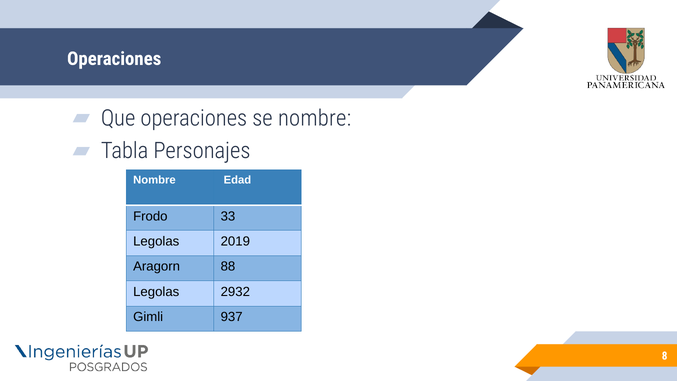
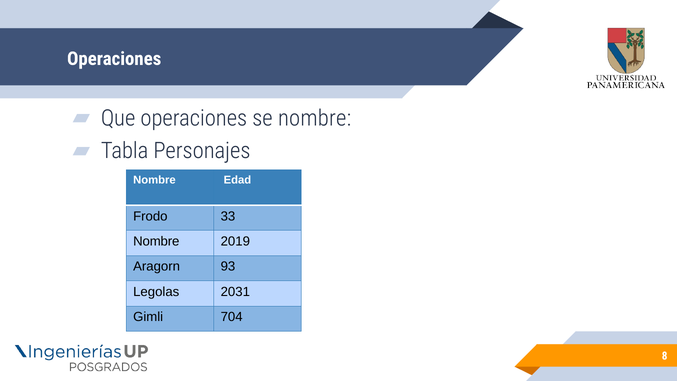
Legolas: Legolas -> Nombre (156, 241)
88: 88 -> 93 (228, 267)
2932: 2932 -> 2031 (235, 292)
937: 937 -> 704 (232, 317)
